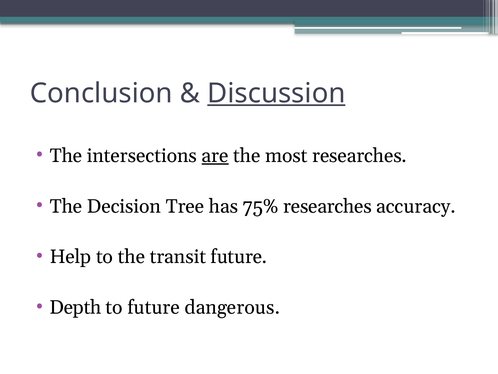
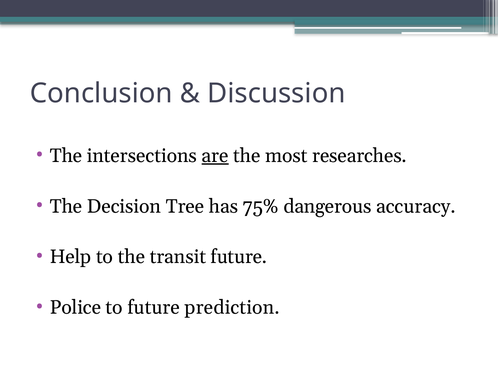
Discussion underline: present -> none (276, 93)
75% researches: researches -> dangerous (327, 206)
Depth: Depth -> Police (75, 307)
dangerous: dangerous -> prediction (232, 307)
